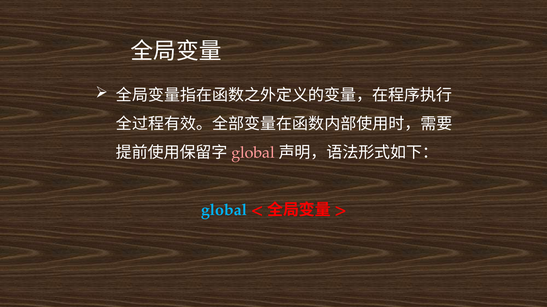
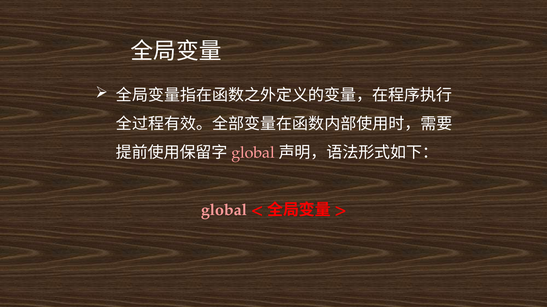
global colour: light blue -> pink (224, 210)
